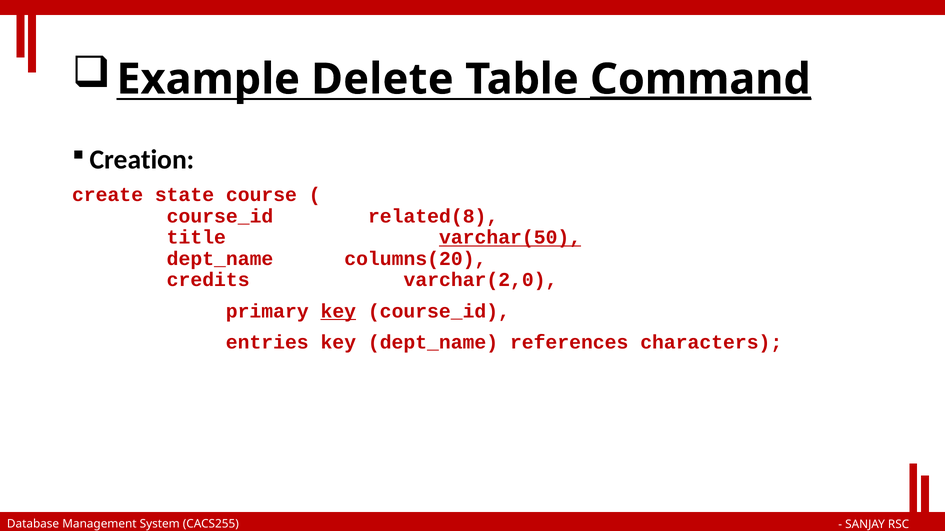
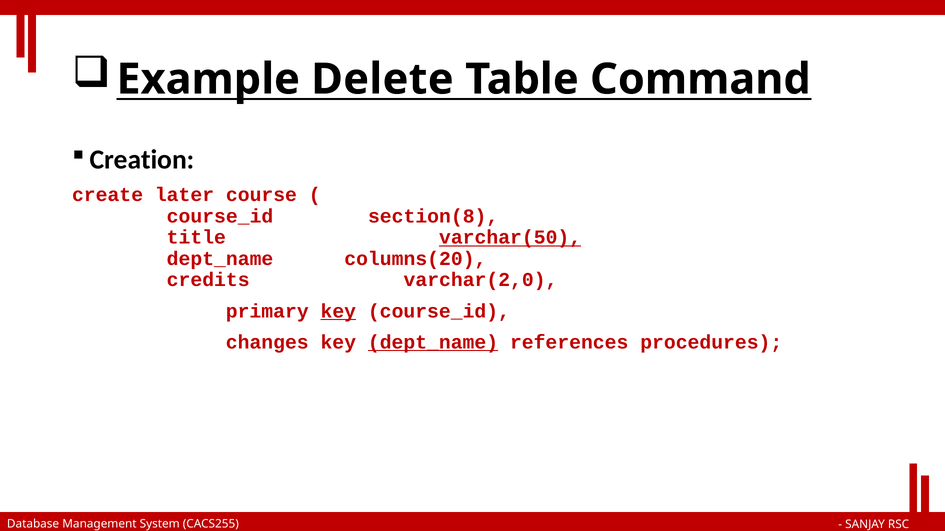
Command underline: present -> none (700, 79)
state: state -> later (185, 195)
related(8: related(8 -> section(8 (433, 216)
entries: entries -> changes (267, 342)
dept_name underline: none -> present (433, 342)
characters: characters -> procedures (711, 342)
